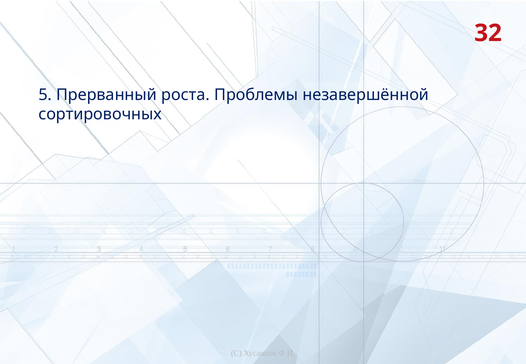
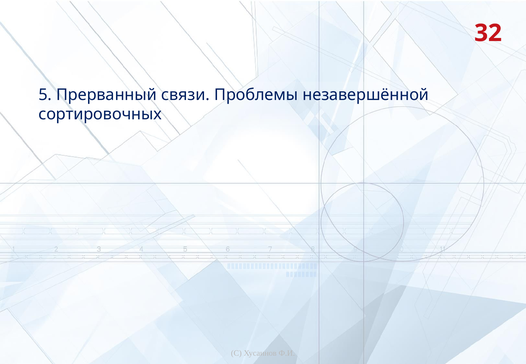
роста: роста -> связи (186, 95)
